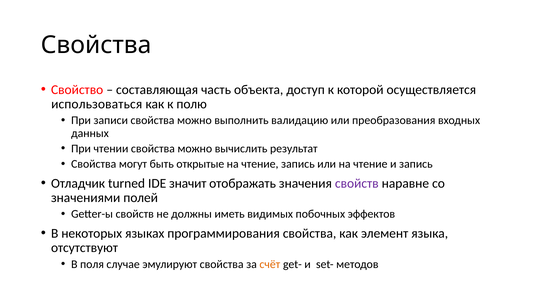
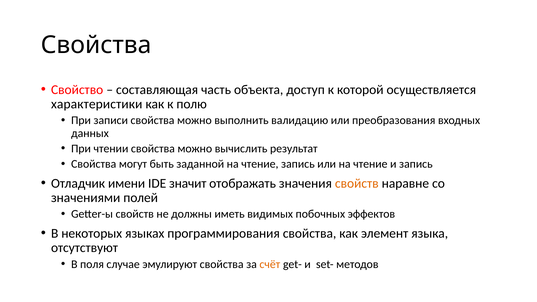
использоваться: использоваться -> характеристики (97, 104)
открытые: открытые -> заданной (200, 164)
turned: turned -> имени (127, 183)
свойств colour: purple -> orange (357, 183)
